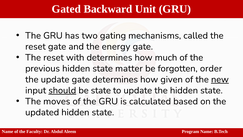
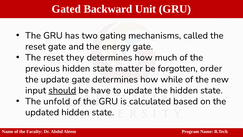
with: with -> they (75, 57)
given: given -> while (172, 79)
new underline: present -> none (220, 79)
be state: state -> have (101, 90)
moves: moves -> unfold (57, 101)
